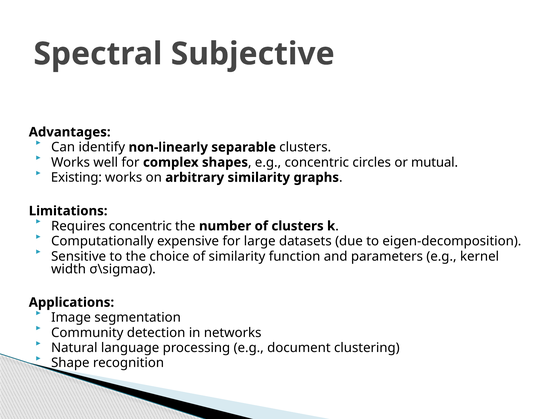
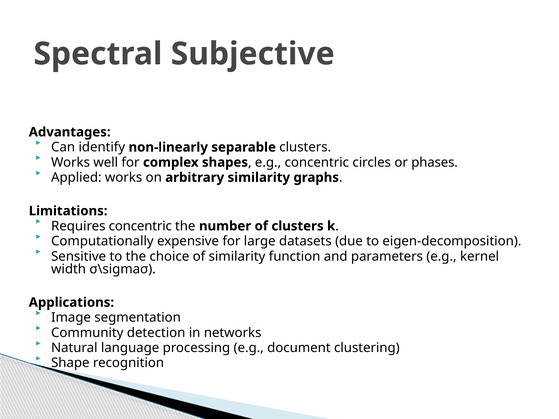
mutual: mutual -> phases (435, 162)
Existing: Existing -> Applied (76, 178)
